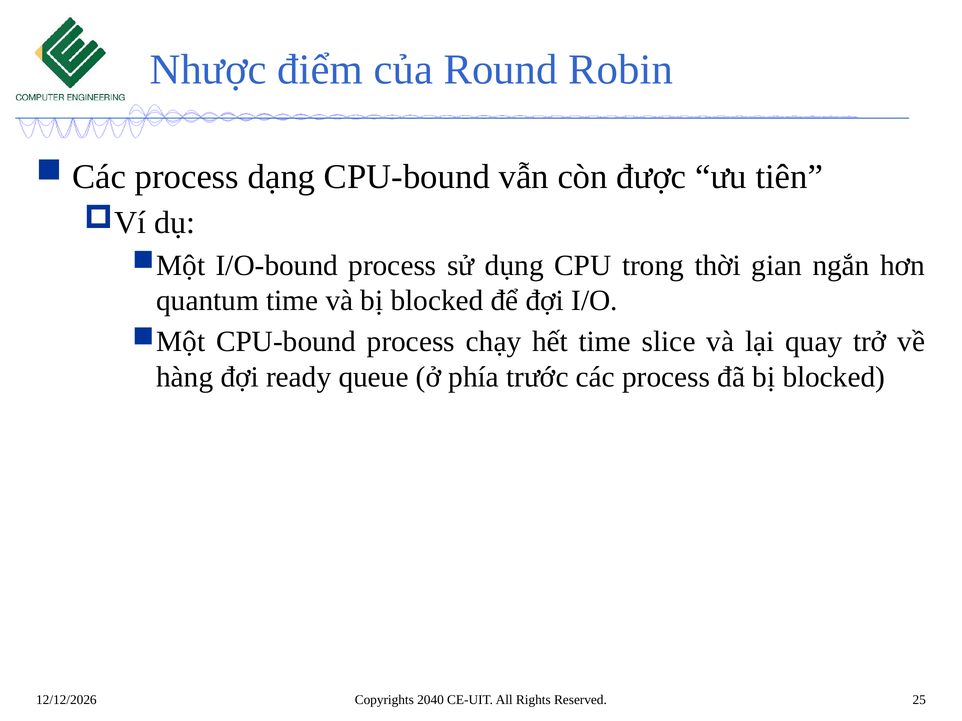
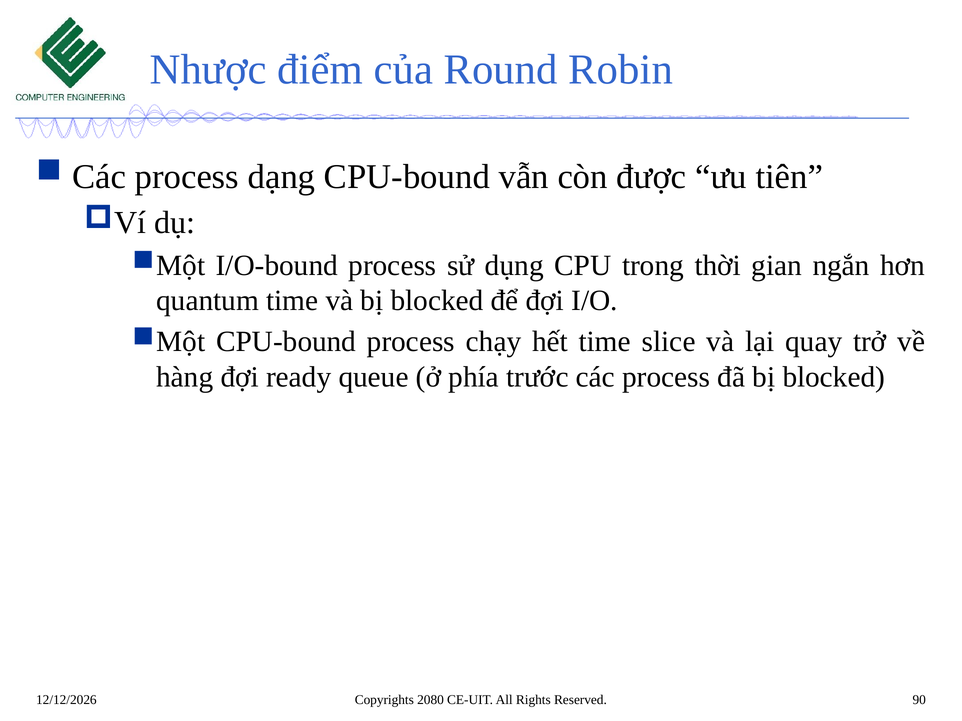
2040: 2040 -> 2080 (431, 700)
25: 25 -> 90 (919, 700)
